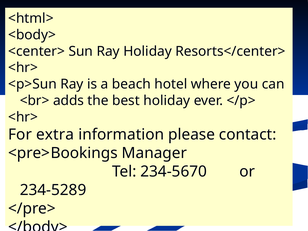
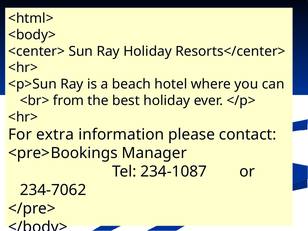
adds: adds -> from (69, 101)
234-5670: 234-5670 -> 234-1087 (174, 172)
234-5289: 234-5289 -> 234-7062 (53, 190)
